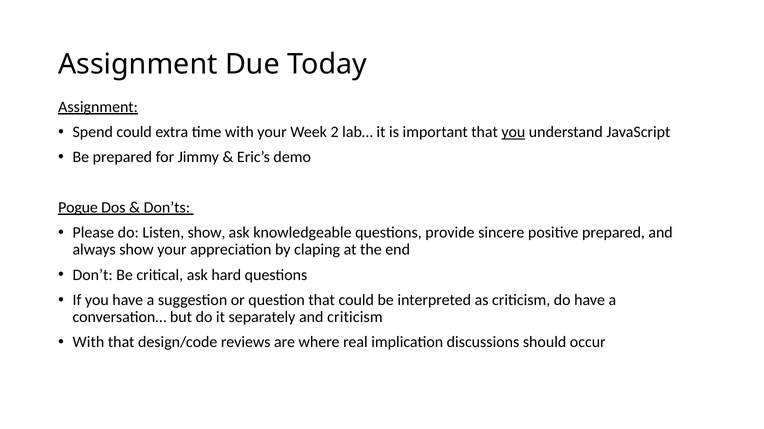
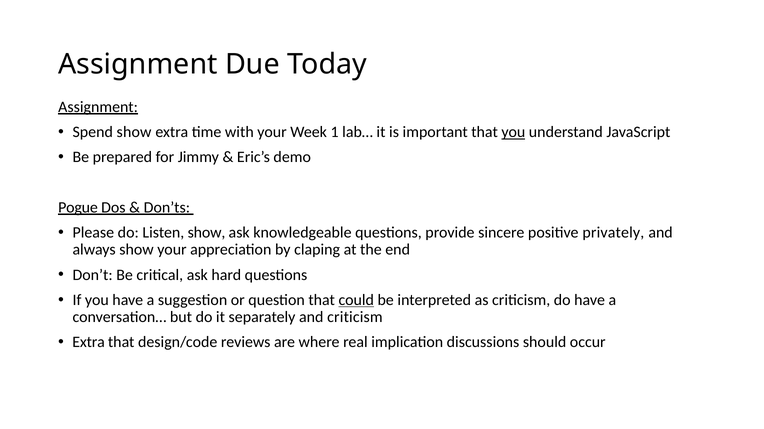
Spend could: could -> show (134, 132)
2: 2 -> 1 (335, 132)
positive prepared: prepared -> privately (613, 233)
could underline: none -> present (356, 300)
With: With -> Extra (89, 343)
